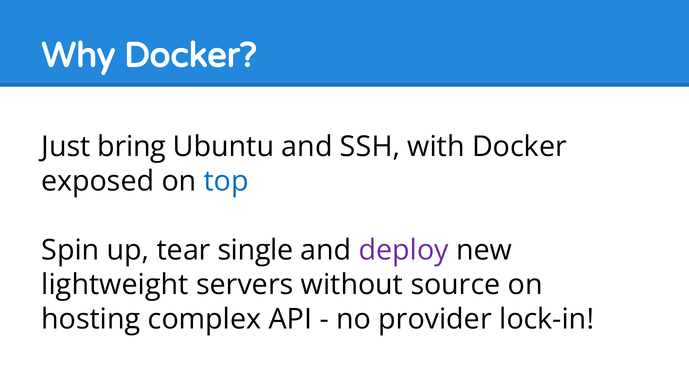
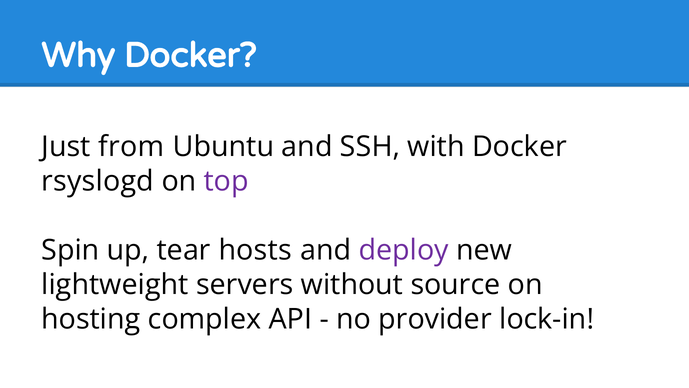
bring: bring -> from (131, 147)
exposed: exposed -> rsyslogd (98, 181)
top colour: blue -> purple (226, 181)
single: single -> hosts (255, 250)
